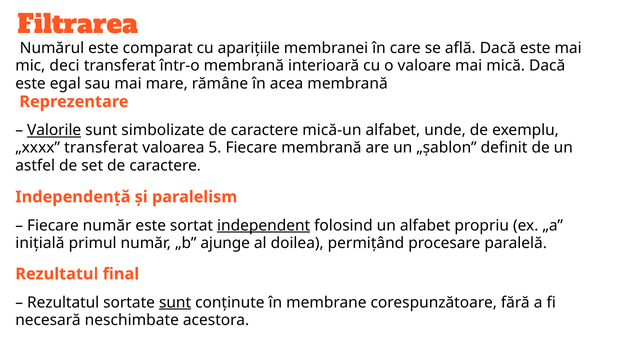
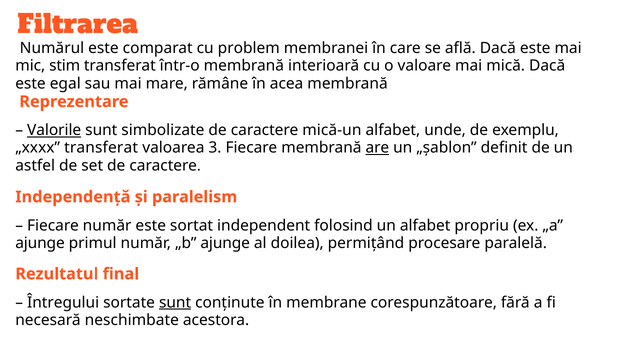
aparițiile: aparițiile -> problem (249, 48)
deci: deci -> stim (65, 66)
5: 5 -> 3 (215, 148)
are underline: none -> present (377, 148)
independent underline: present -> none (264, 225)
inițială: inițială -> ajunge (40, 243)
Rezultatul: Rezultatul -> Întregului (63, 302)
